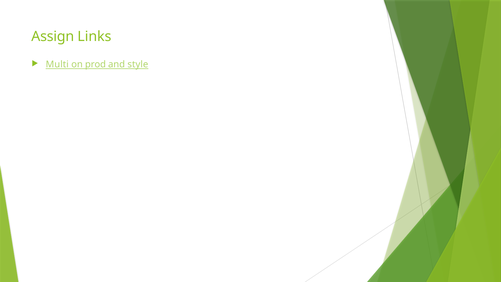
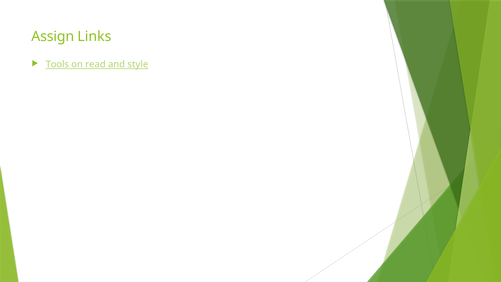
Multi: Multi -> Tools (57, 64)
prod: prod -> read (95, 64)
